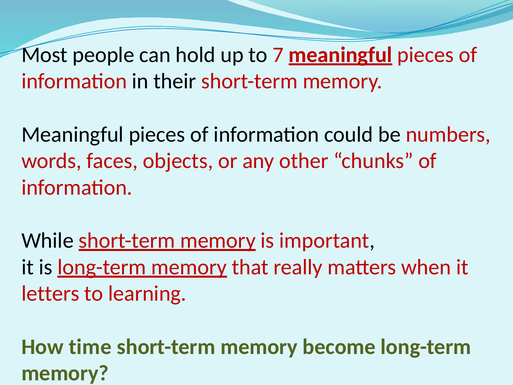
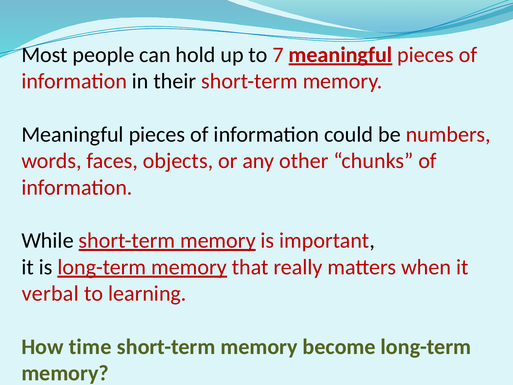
letters: letters -> verbal (50, 293)
